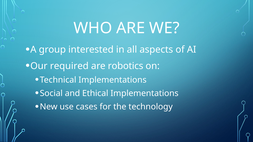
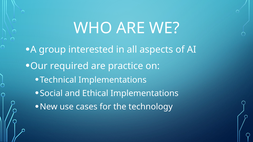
robotics: robotics -> practice (126, 66)
